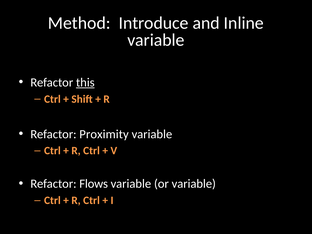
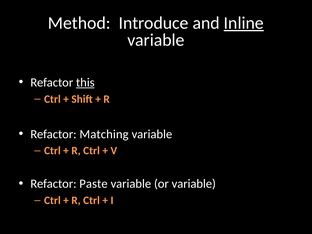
Inline underline: none -> present (244, 23)
Proximity: Proximity -> Matching (104, 134)
Flows: Flows -> Paste (94, 184)
